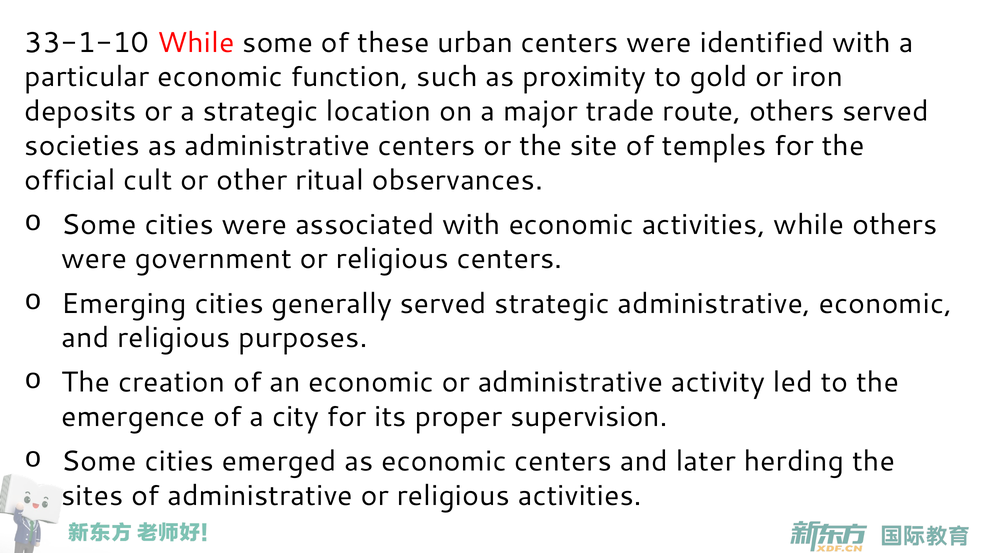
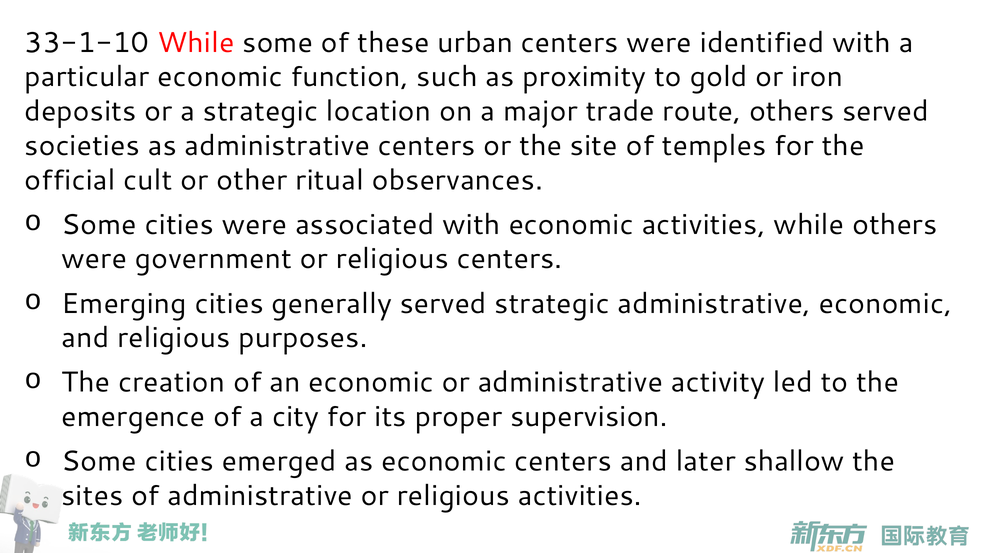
herding: herding -> shallow (794, 462)
